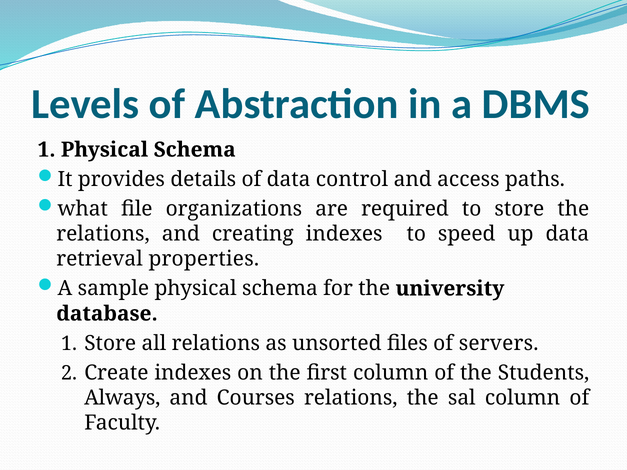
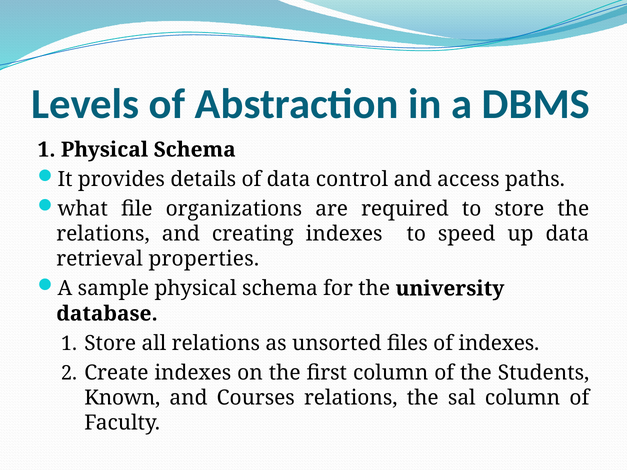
of servers: servers -> indexes (499, 343)
Always: Always -> Known (122, 398)
